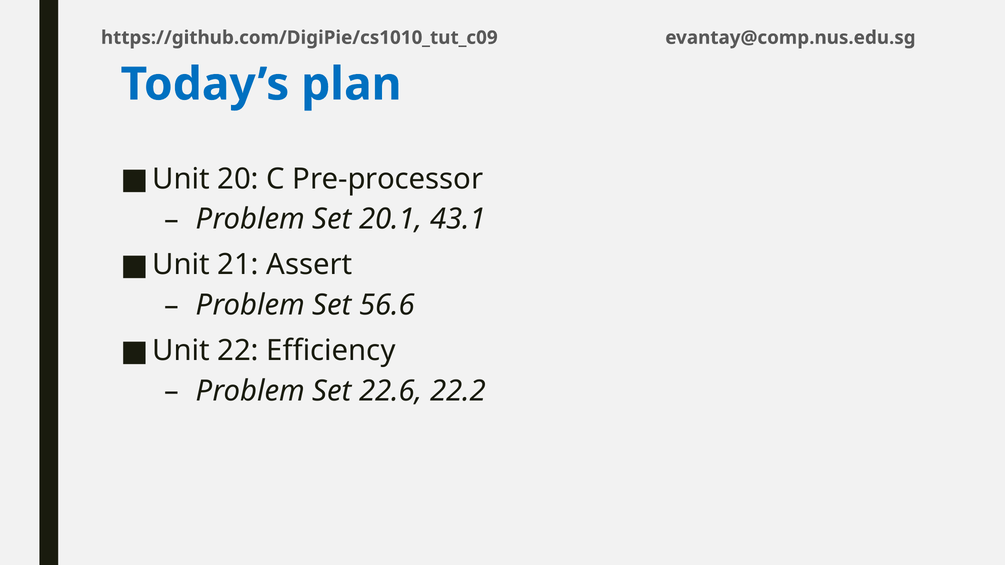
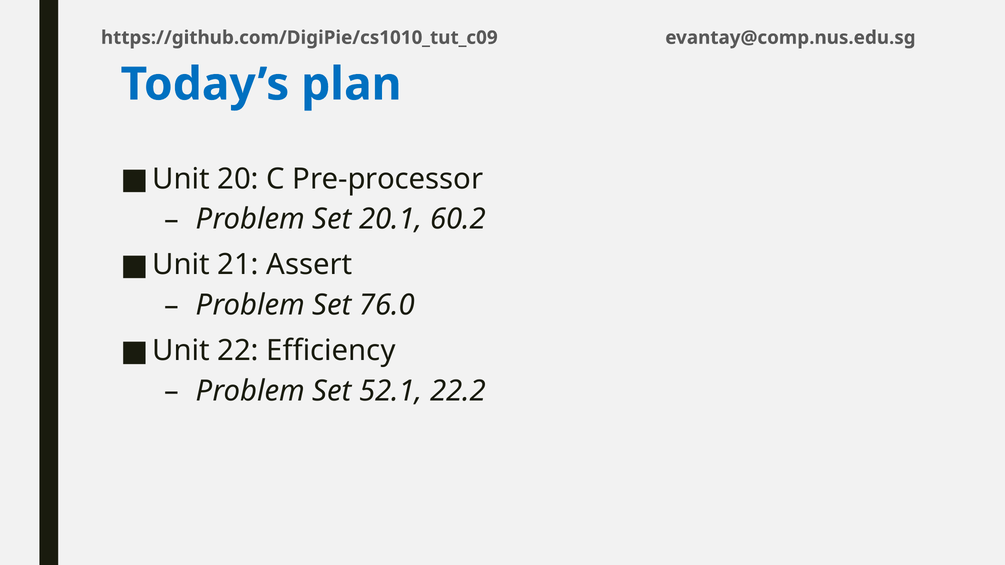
43.1: 43.1 -> 60.2 (458, 219)
56.6: 56.6 -> 76.0 (387, 305)
22.6: 22.6 -> 52.1 (391, 391)
